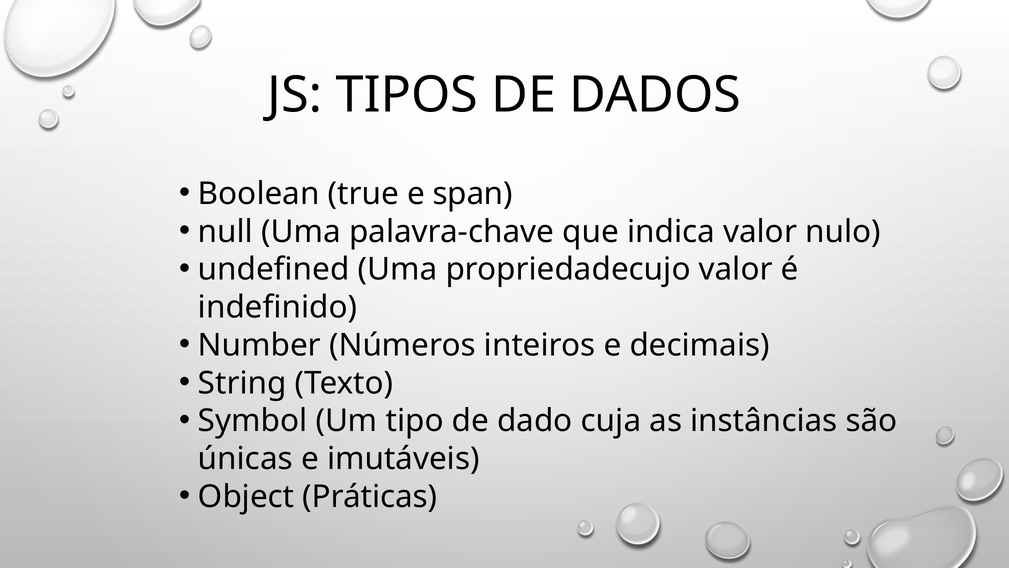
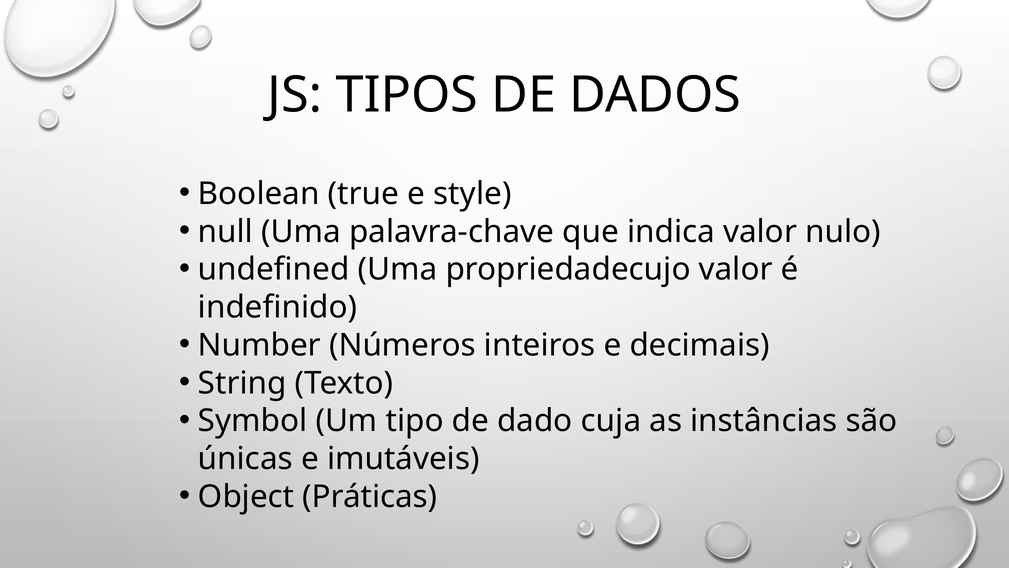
span: span -> style (472, 194)
